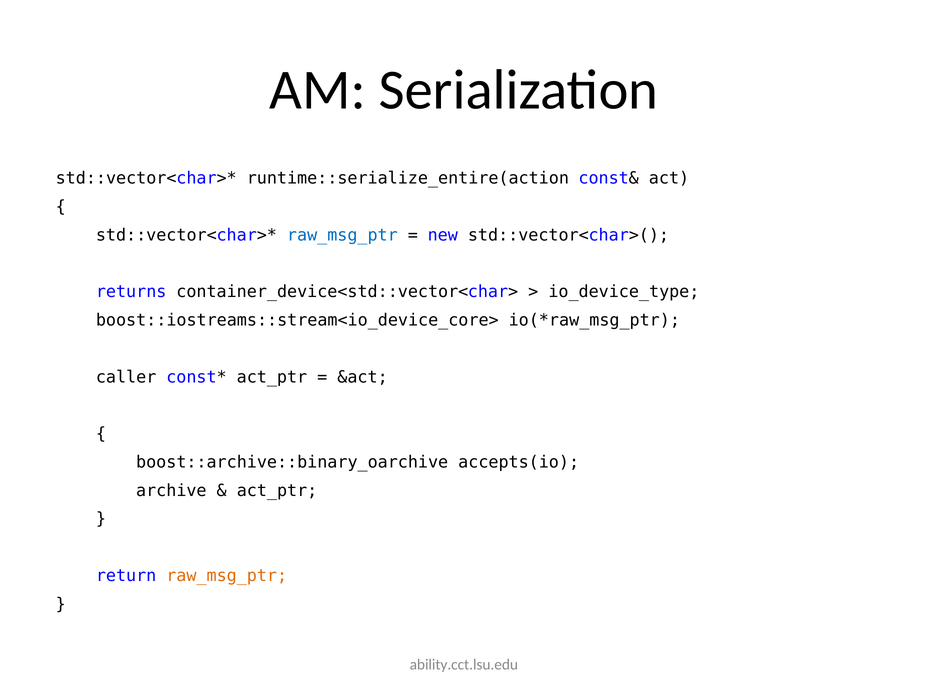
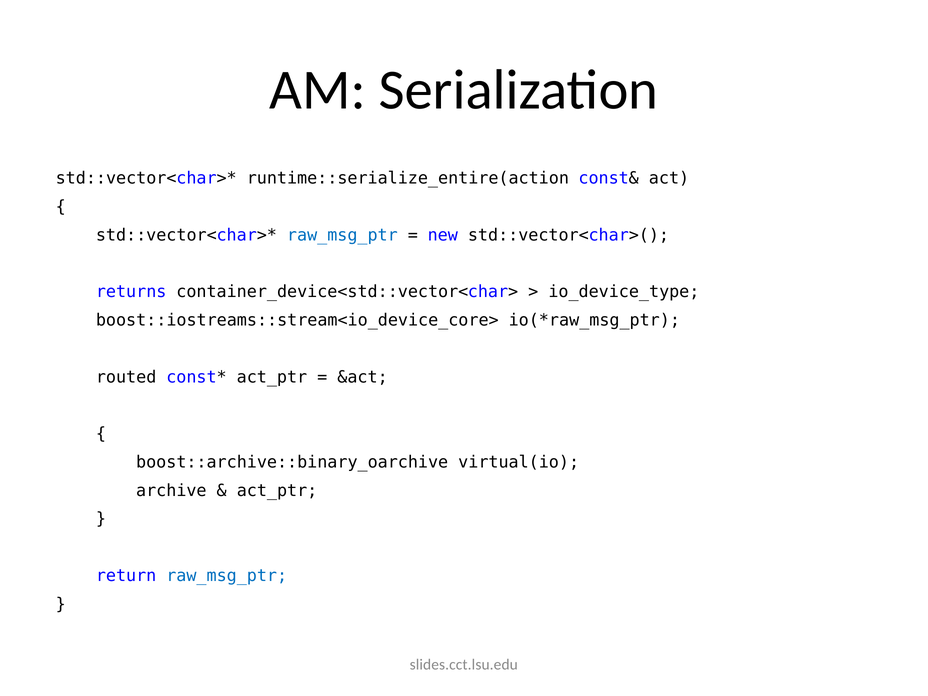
caller: caller -> routed (126, 377)
accepts(io: accepts(io -> virtual(io (519, 462)
raw_msg_ptr colour: orange -> blue (227, 576)
ability.cct.lsu.edu: ability.cct.lsu.edu -> slides.cct.lsu.edu (464, 665)
